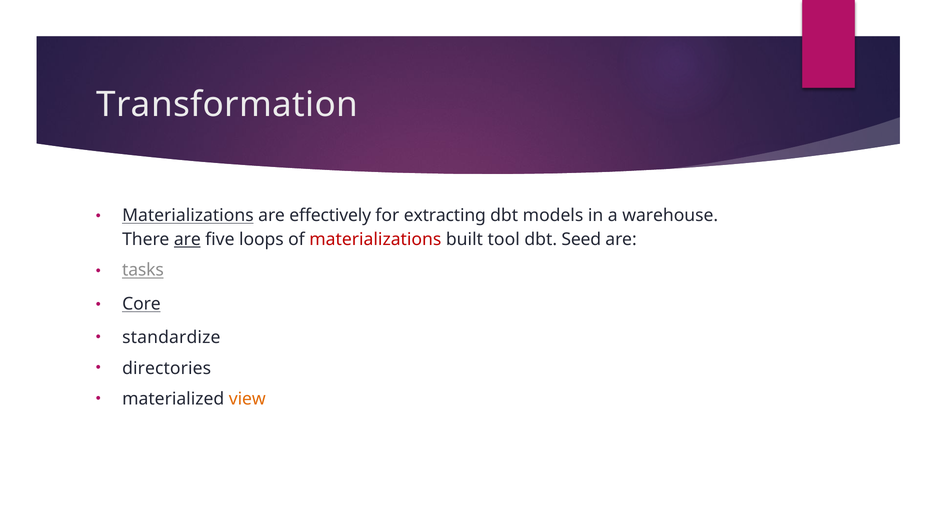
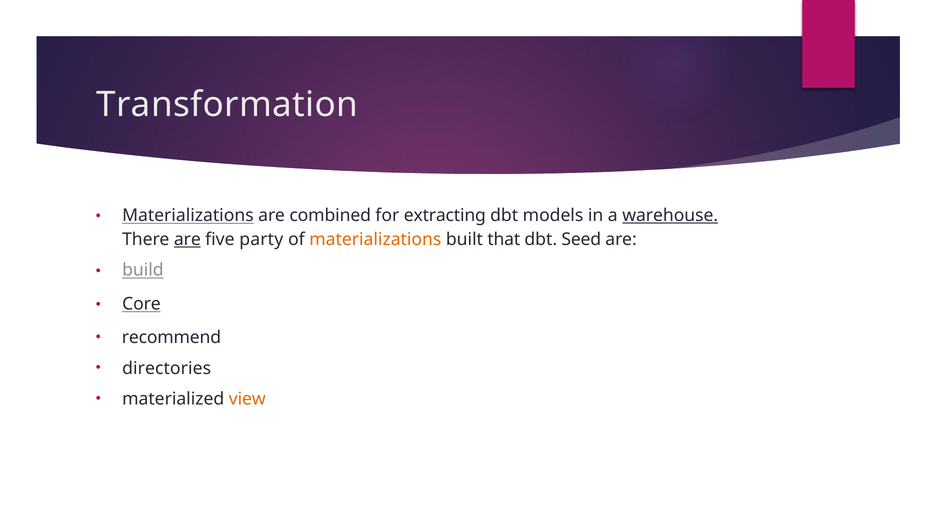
effectively: effectively -> combined (330, 215)
warehouse underline: none -> present (670, 215)
loops: loops -> party (261, 239)
materializations colour: red -> orange (375, 239)
tool: tool -> that (504, 239)
tasks: tasks -> build (143, 270)
standardize: standardize -> recommend (171, 337)
